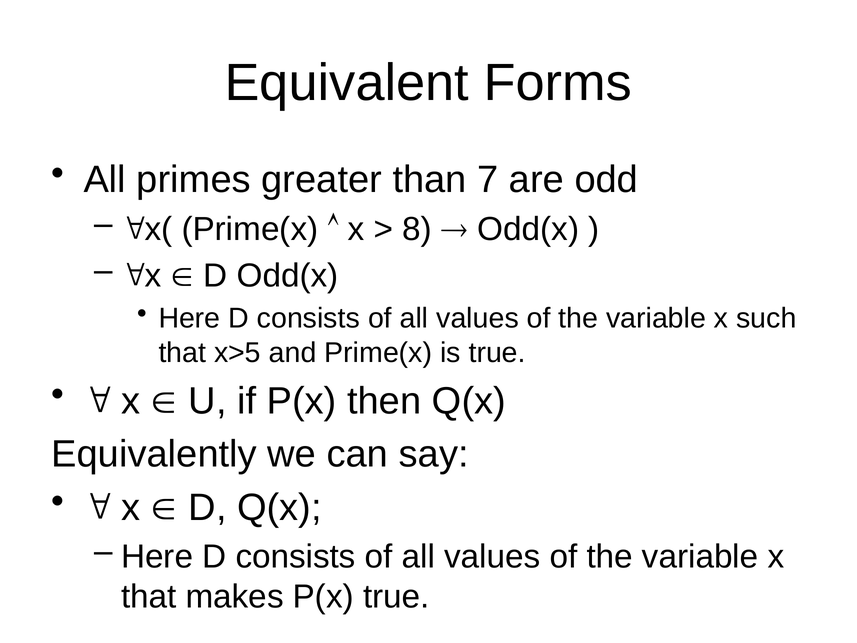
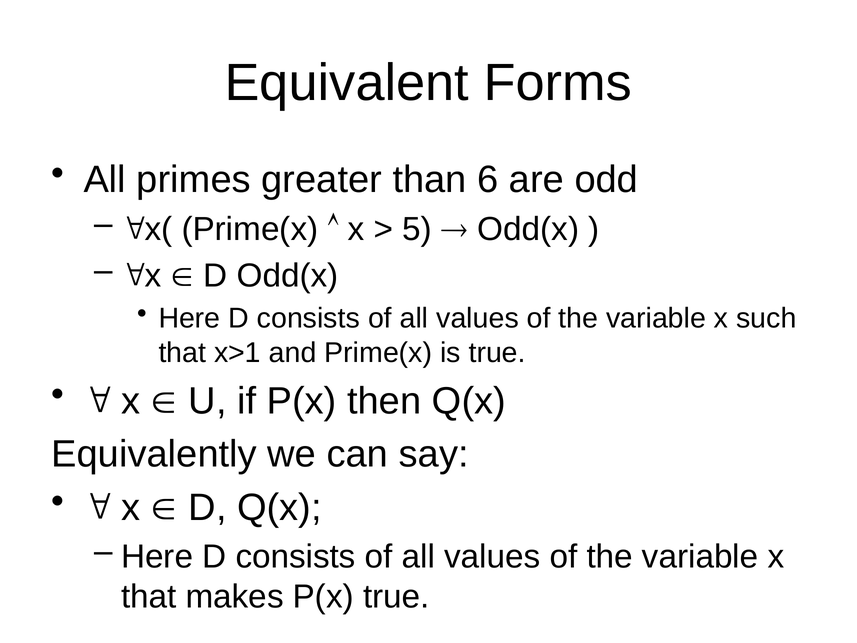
7: 7 -> 6 (488, 180)
8: 8 -> 5 (417, 229)
x>5: x>5 -> x>1 (237, 352)
